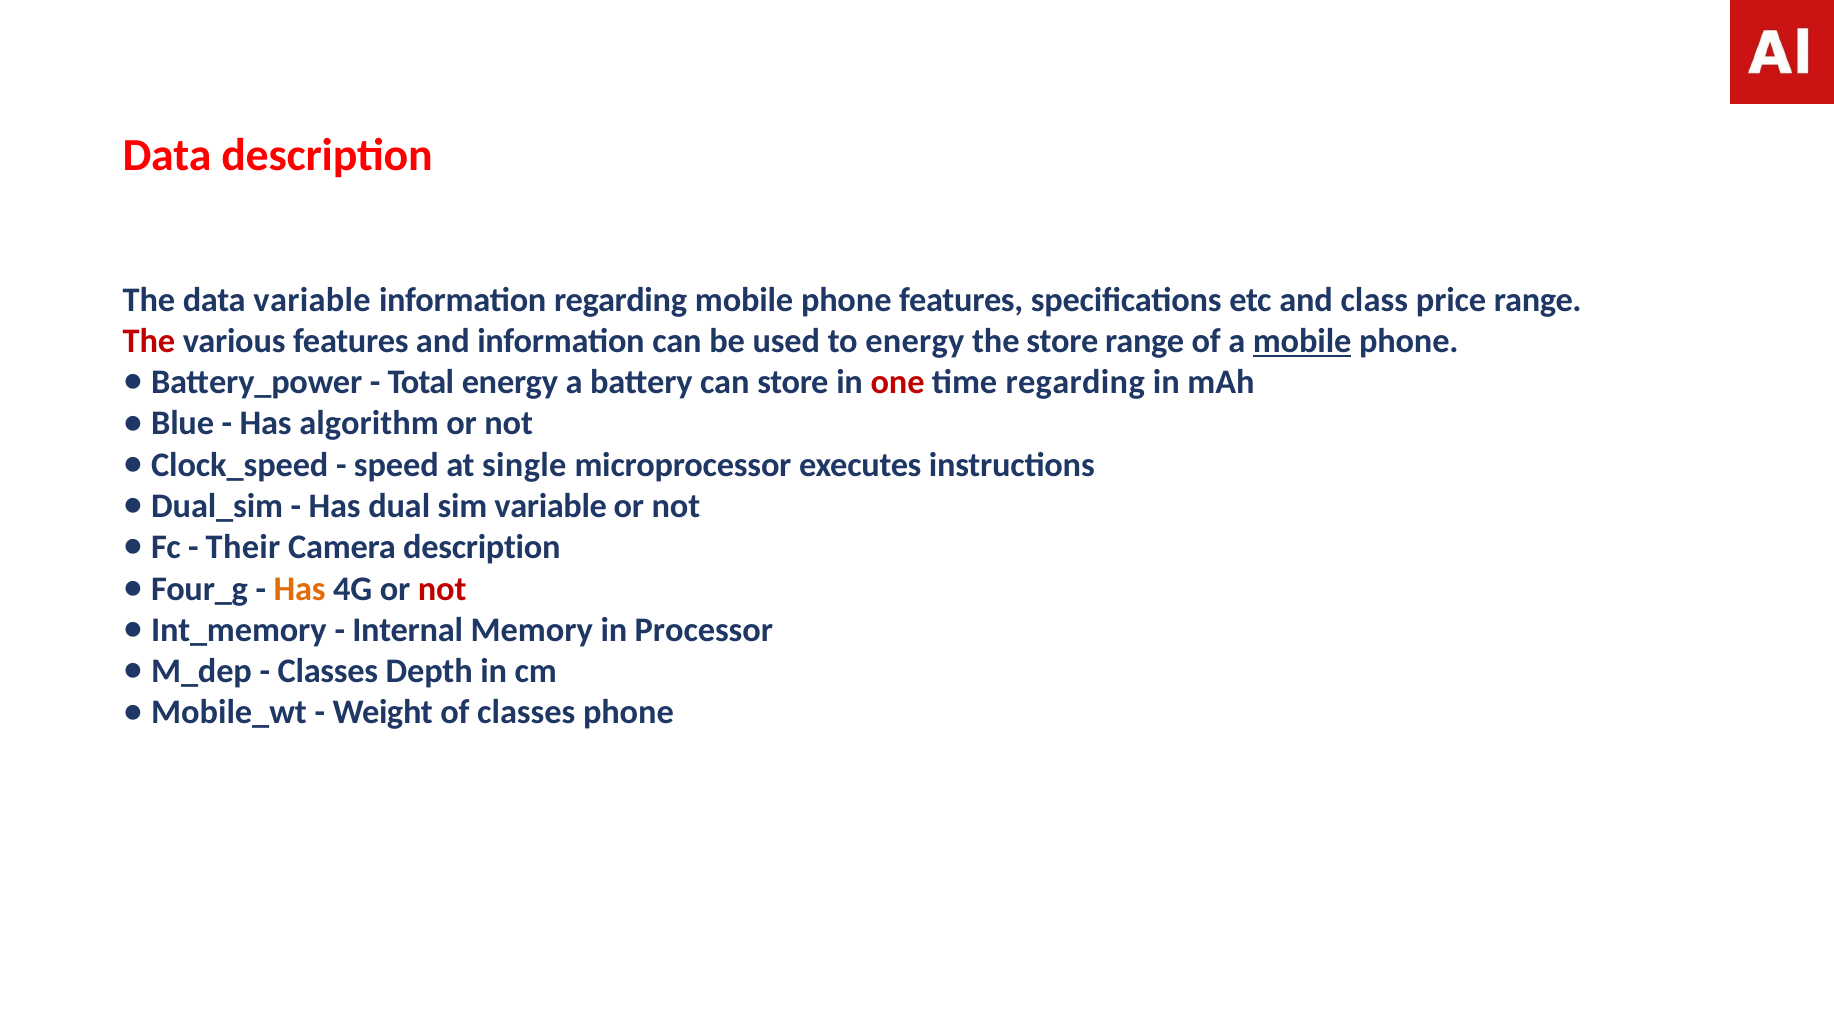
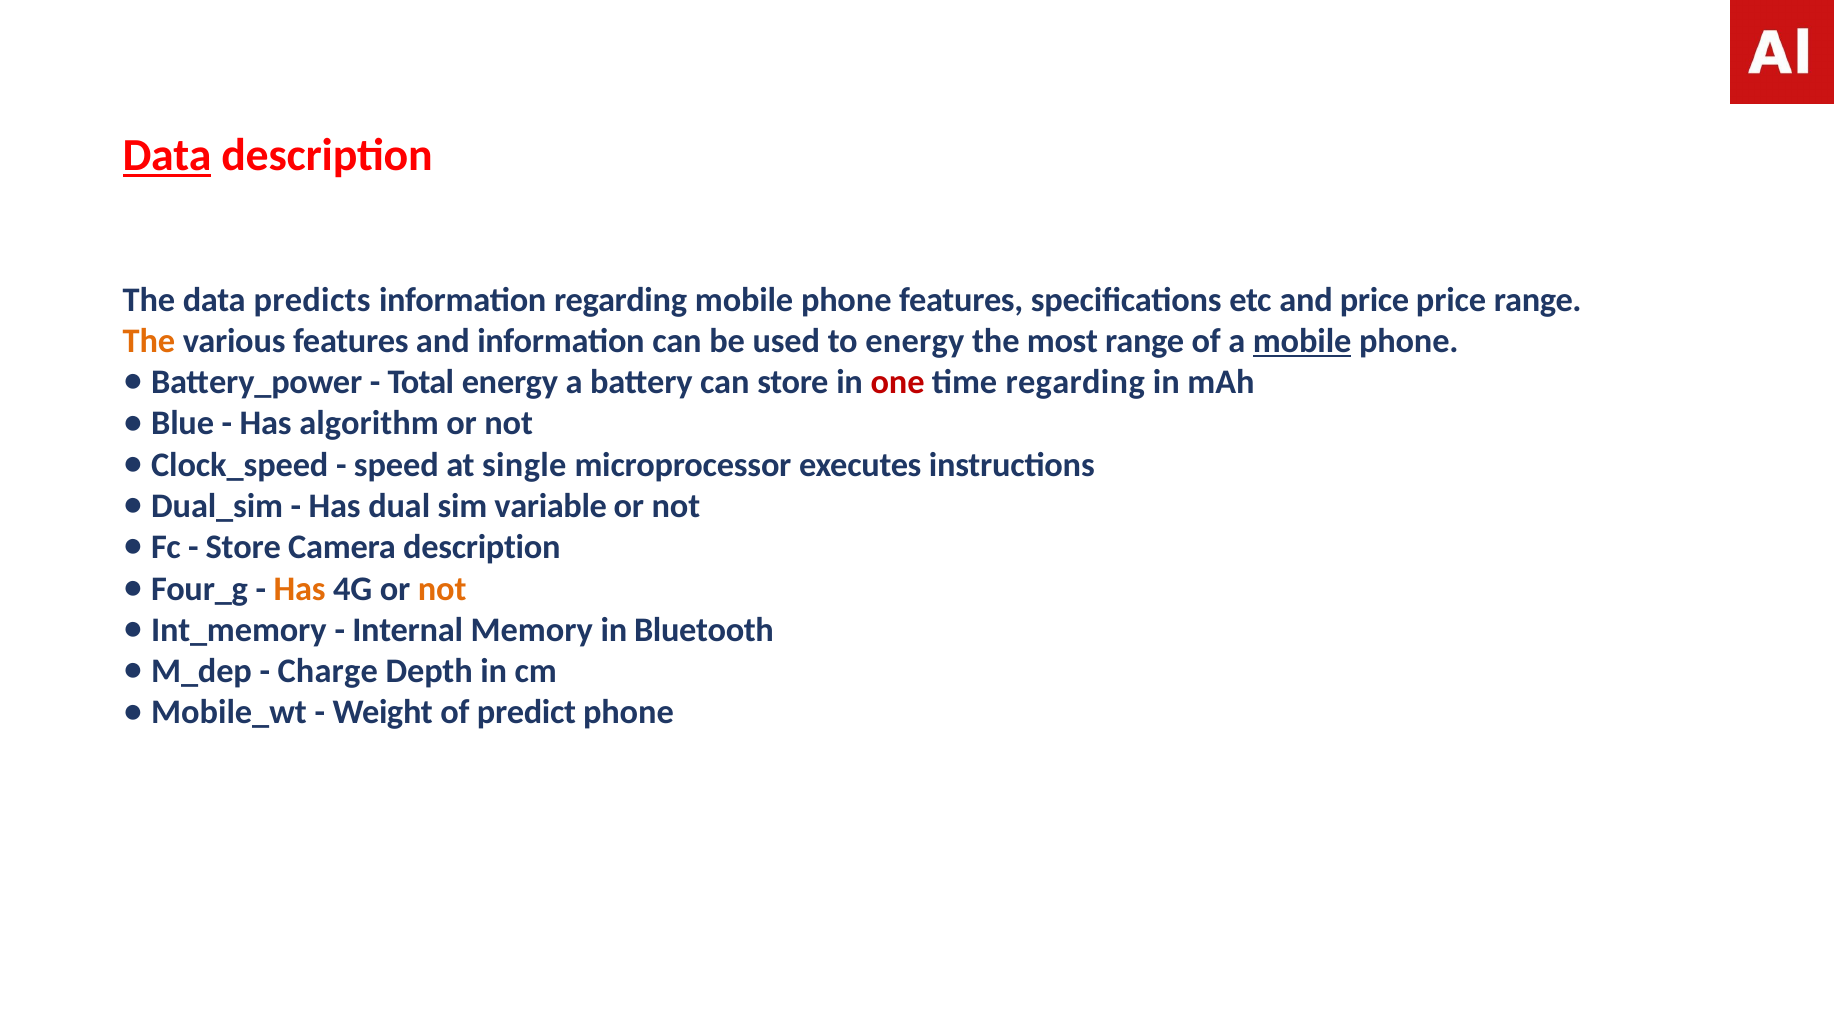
Data underline: none -> present (167, 156)
data variable: variable -> predicts (312, 300)
and class: class -> price (1375, 300)
The colour: red -> orange (149, 341)
the store: store -> most (1062, 341)
Their: Their -> Store (243, 547)
not colour: red -> orange (442, 589)
Processor: Processor -> Bluetooth (704, 630)
Classes: Classes -> Charge (328, 671)
of classes: classes -> predict (526, 712)
